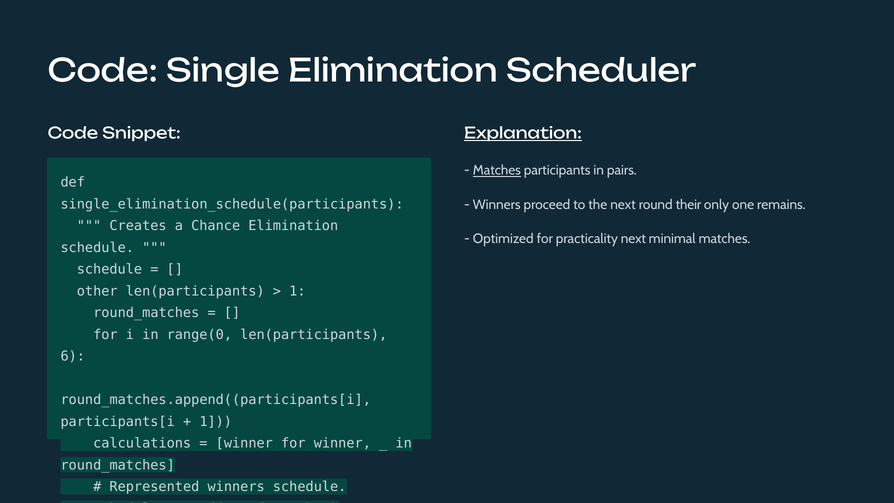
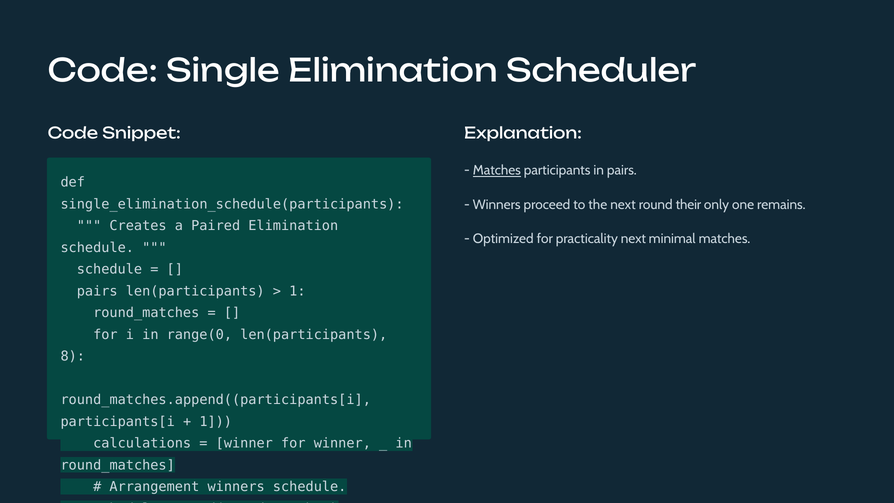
Explanation underline: present -> none (523, 134)
Chance: Chance -> Paired (216, 226)
other: other -> pairs (97, 291)
6: 6 -> 8 (73, 356)
Represented: Represented -> Arrangement (154, 487)
